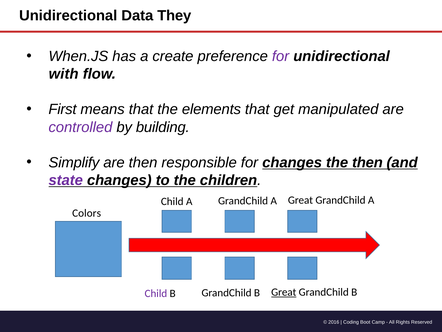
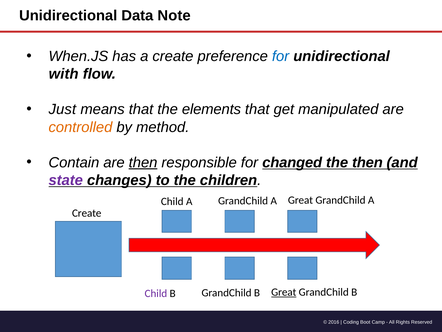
They: They -> Note (174, 16)
for colour: purple -> blue (281, 56)
First: First -> Just (62, 109)
controlled colour: purple -> orange (80, 127)
building: building -> method (163, 127)
Simplify: Simplify -> Contain (74, 162)
then underline: none -> present (143, 162)
for changes: changes -> changed (292, 162)
Colors: Colors -> Create (87, 213)
